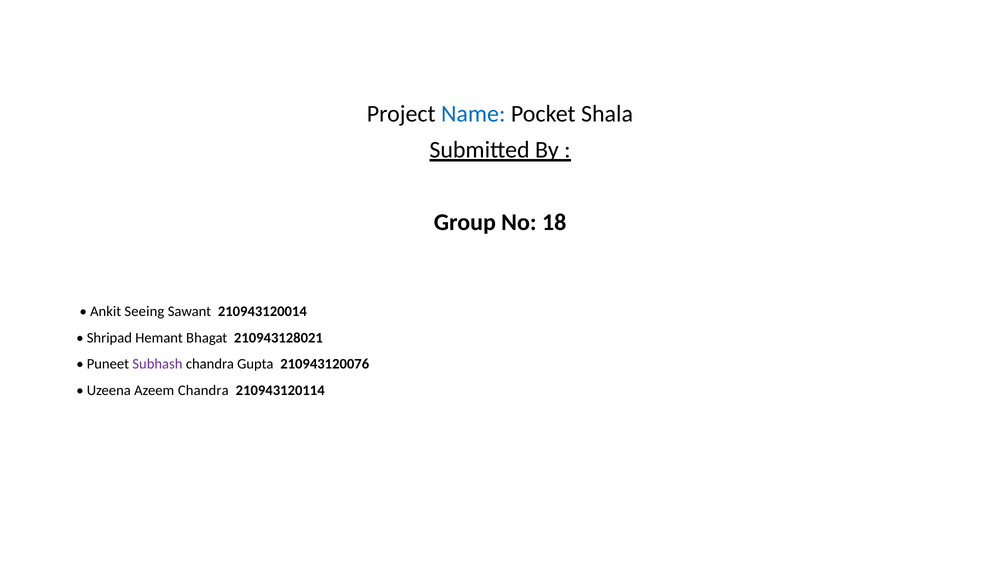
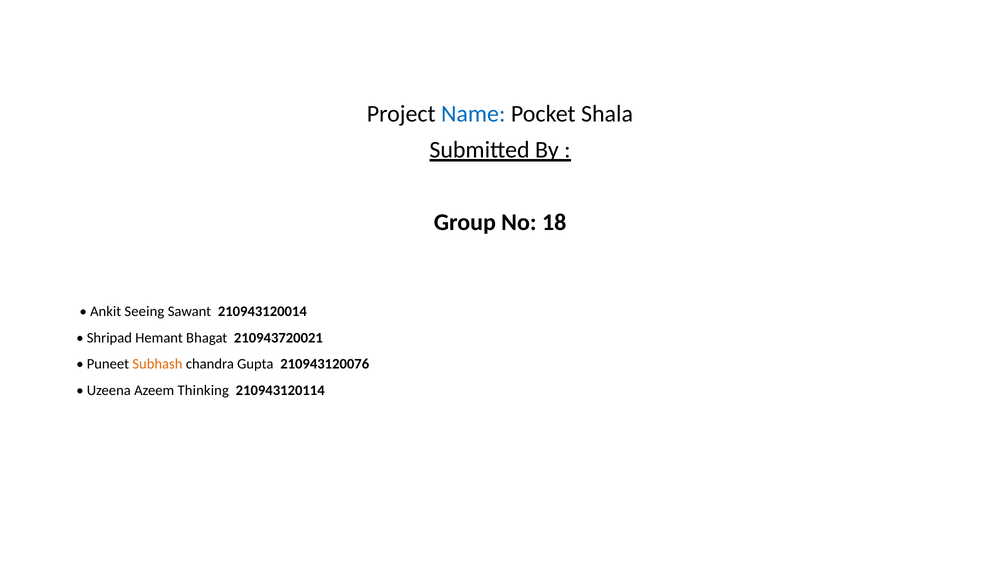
210943128021: 210943128021 -> 210943720021 (278, 338)
Subhash colour: purple -> orange (157, 364)
Azeem Chandra: Chandra -> Thinking (203, 390)
